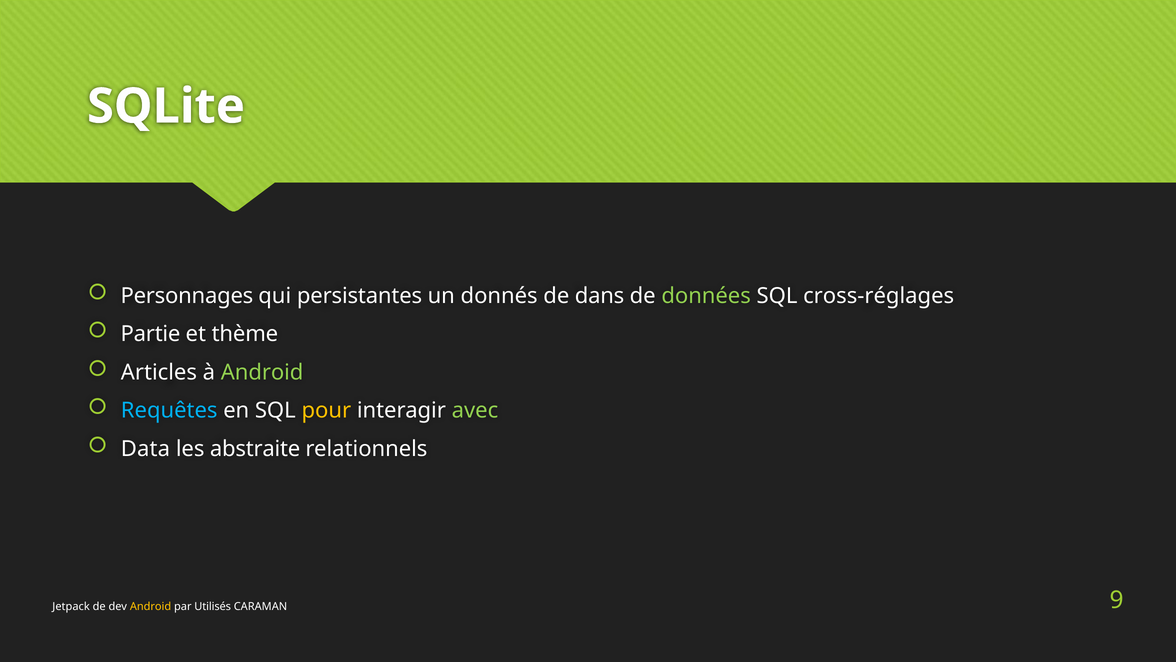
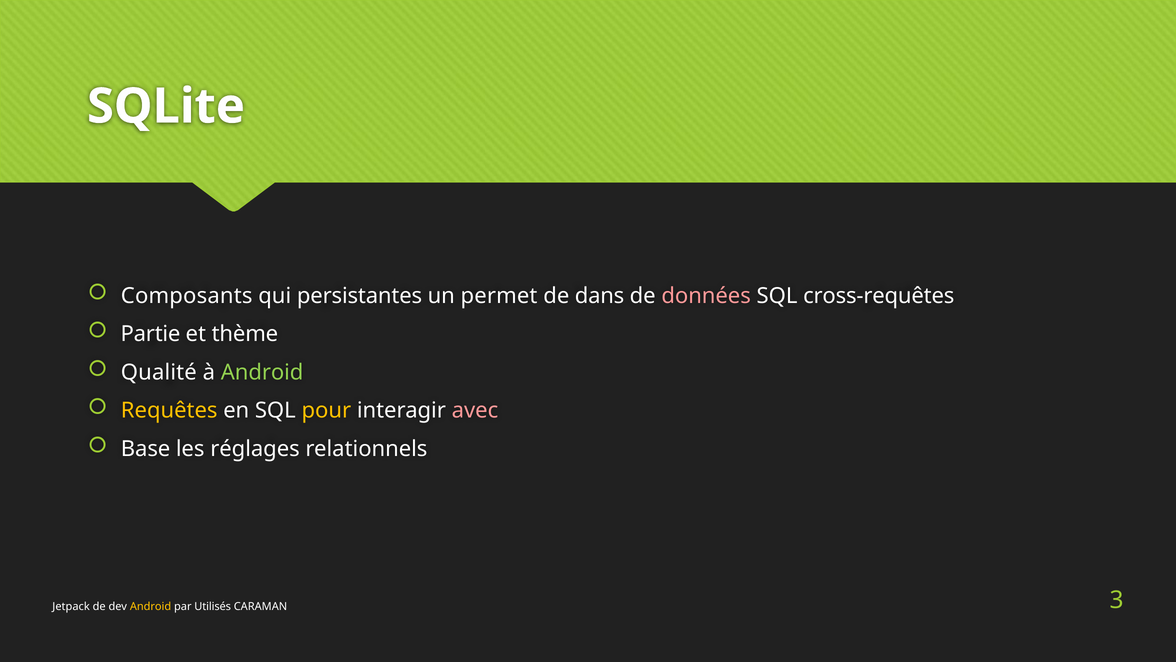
Personnages: Personnages -> Composants (187, 296)
donnés: donnés -> permet (499, 296)
données colour: light green -> pink (706, 296)
cross-réglages: cross-réglages -> cross-requêtes (879, 296)
Articles: Articles -> Qualité (159, 372)
Requêtes colour: light blue -> yellow (169, 410)
avec colour: light green -> pink (475, 410)
Data: Data -> Base (146, 449)
abstraite: abstraite -> réglages (255, 449)
9: 9 -> 3 (1117, 600)
